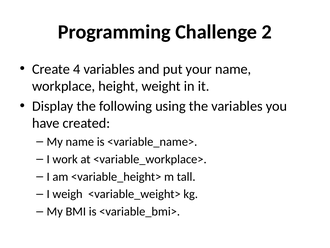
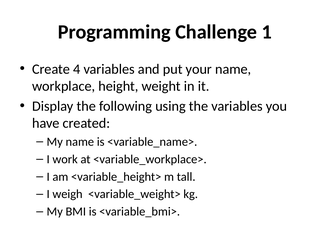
2: 2 -> 1 (267, 32)
